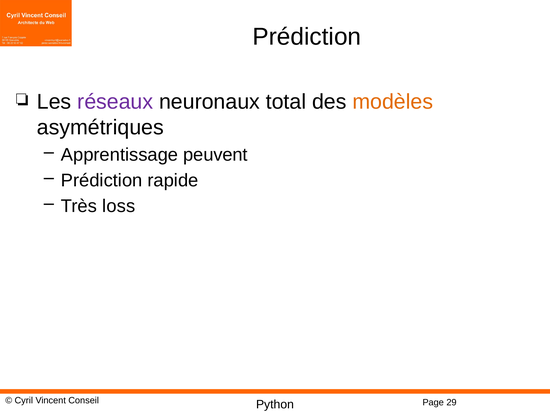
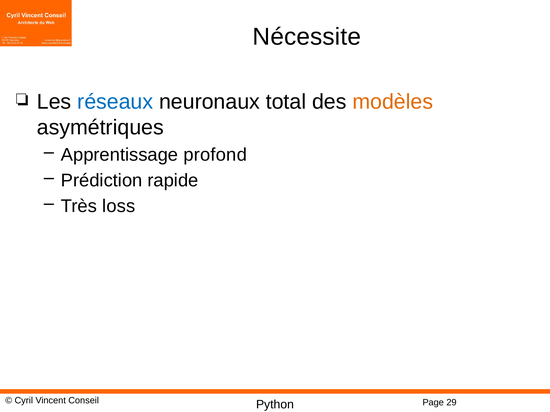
Prédiction: Prédiction -> Nécessite (307, 37)
réseaux colour: purple -> blue (115, 102)
peuvent: peuvent -> profond (215, 155)
